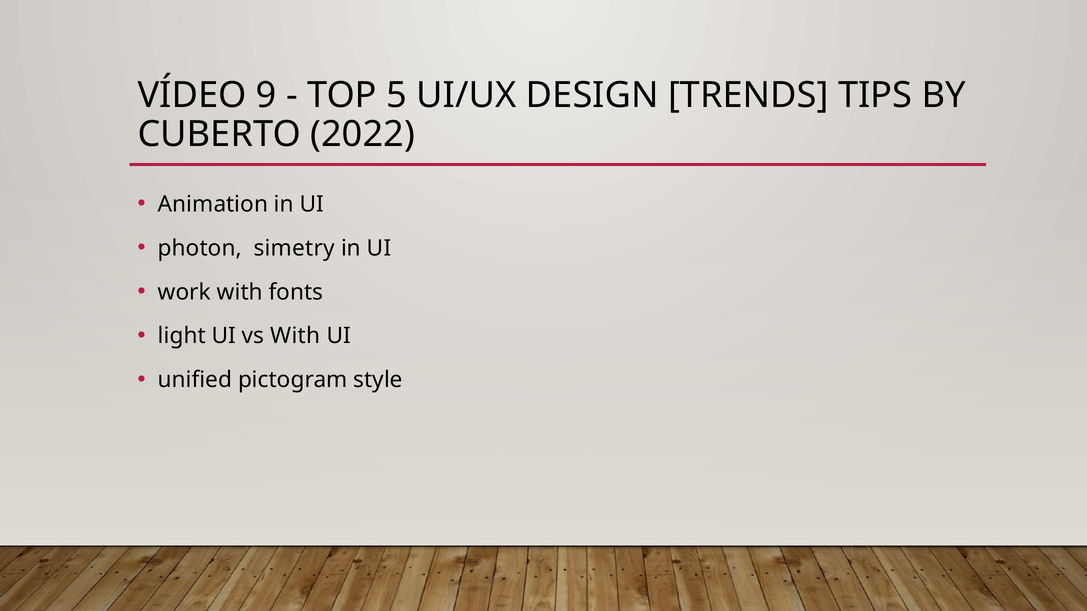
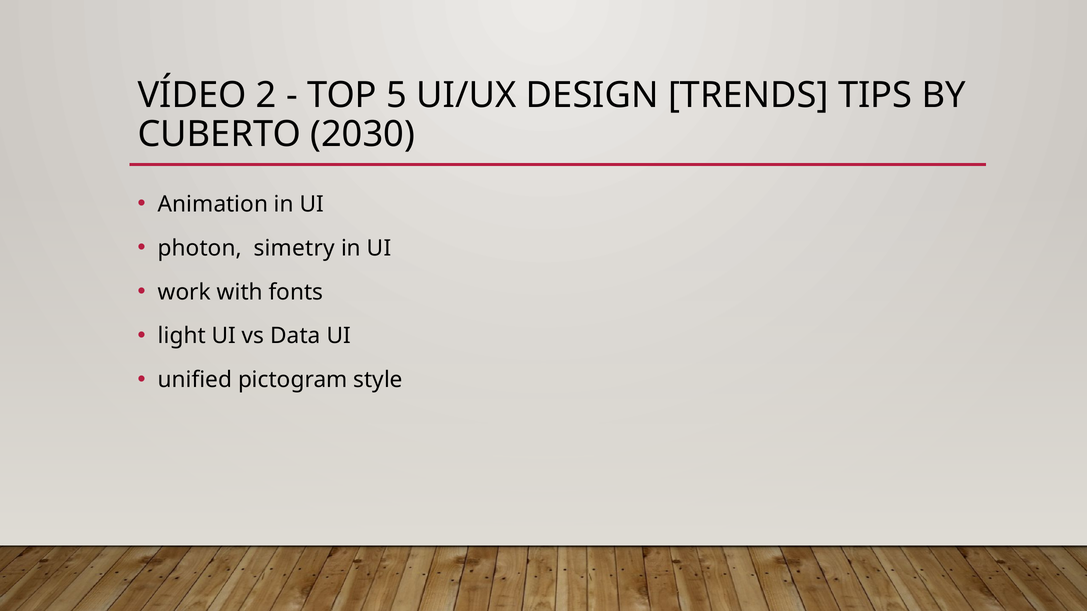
9: 9 -> 2 (266, 95)
2022: 2022 -> 2030 (363, 134)
vs With: With -> Data (295, 336)
